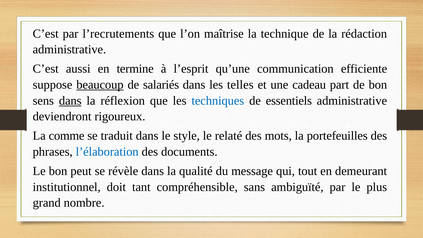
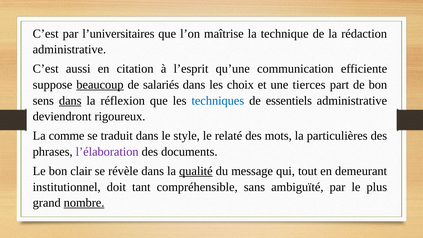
l’recrutements: l’recrutements -> l’universitaires (118, 34)
termine: termine -> citation (135, 69)
telles: telles -> choix (240, 85)
cadeau: cadeau -> tierces (309, 85)
portefeuilles: portefeuilles -> particulières (337, 136)
l’élaboration colour: blue -> purple (107, 152)
peut: peut -> clair (81, 171)
qualité underline: none -> present (196, 171)
nombre underline: none -> present (84, 203)
